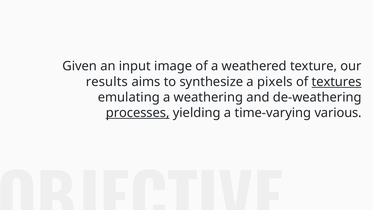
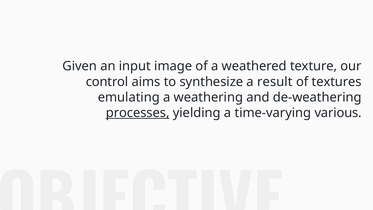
results: results -> control (107, 82)
pixels: pixels -> result (275, 82)
textures underline: present -> none (337, 82)
